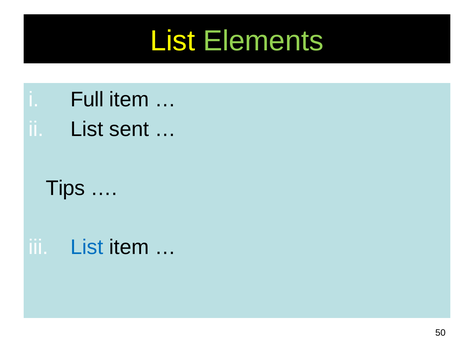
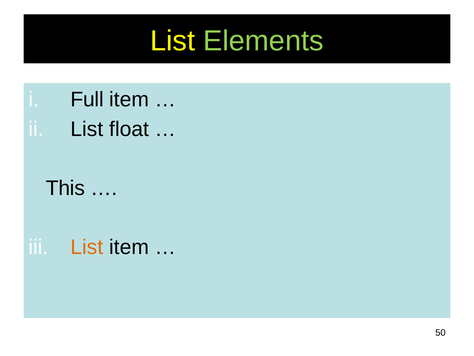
sent: sent -> float (129, 129)
Tips: Tips -> This (65, 188)
List colour: blue -> orange (87, 247)
